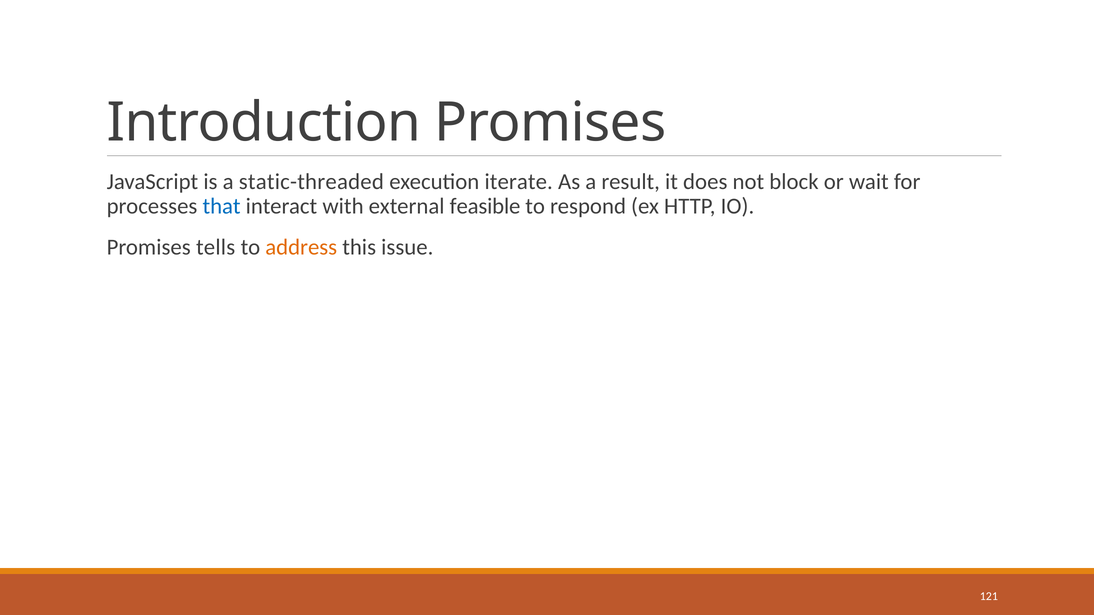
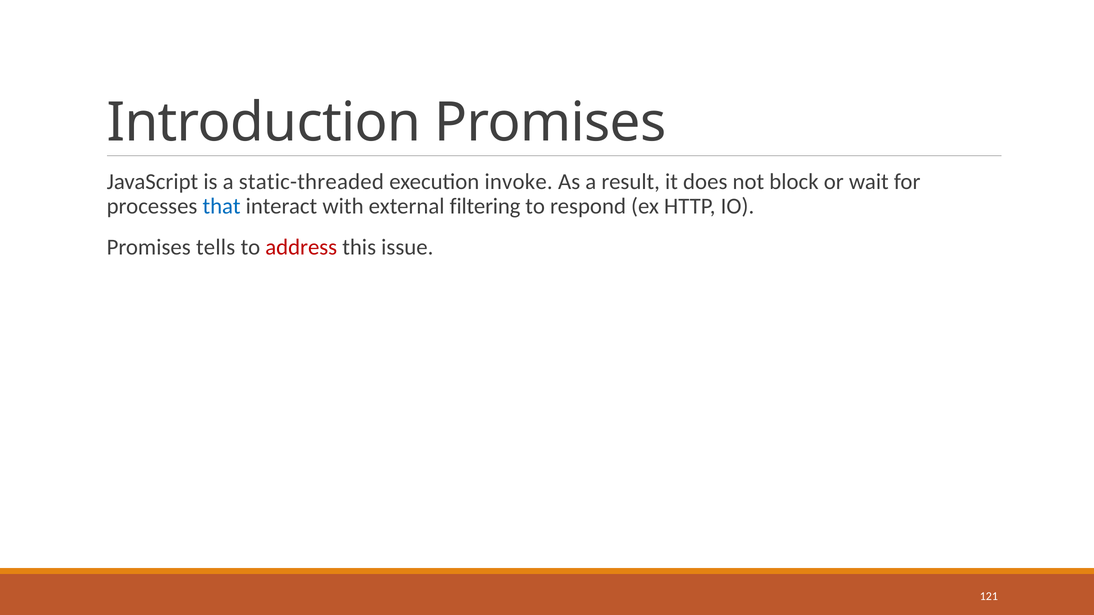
iterate: iterate -> invoke (519, 182)
feasible: feasible -> filtering (485, 207)
address colour: orange -> red (301, 247)
